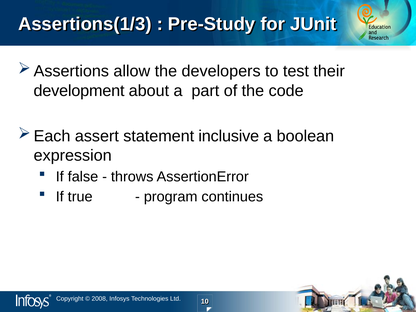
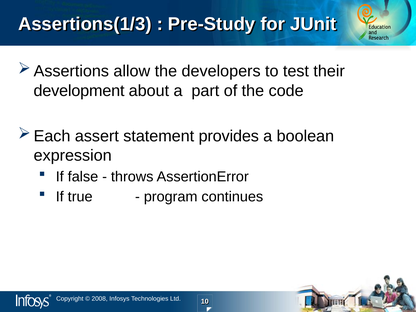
inclusive: inclusive -> provides (229, 136)
